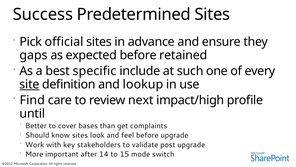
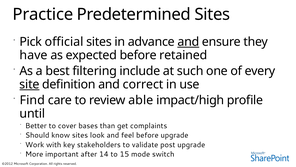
Success: Success -> Practice (43, 14)
and underline: none -> present (188, 42)
gaps: gaps -> have (34, 55)
specific: specific -> filtering (95, 71)
lookup: lookup -> correct (143, 84)
next: next -> able (141, 100)
